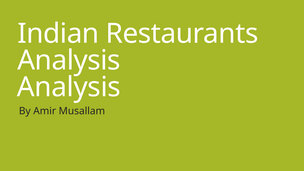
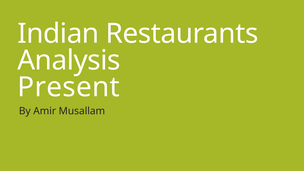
Analysis: Analysis -> Present (69, 87)
